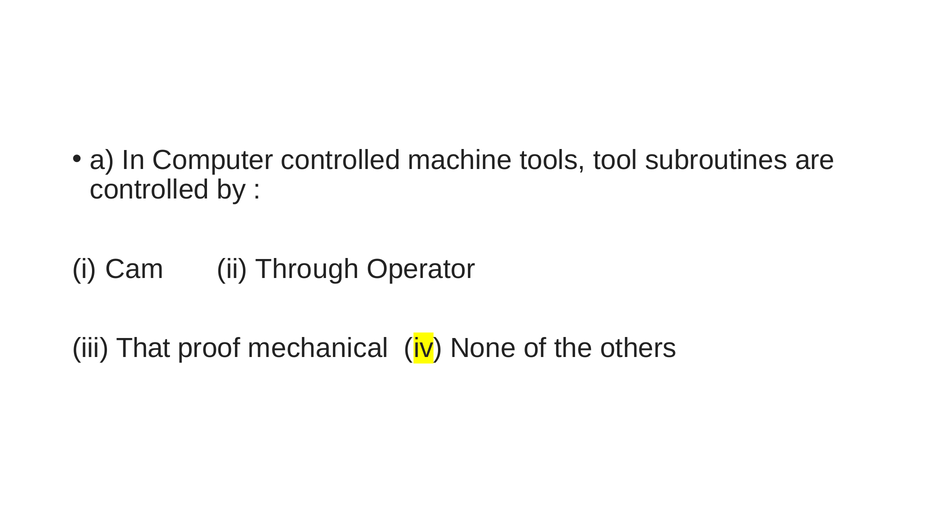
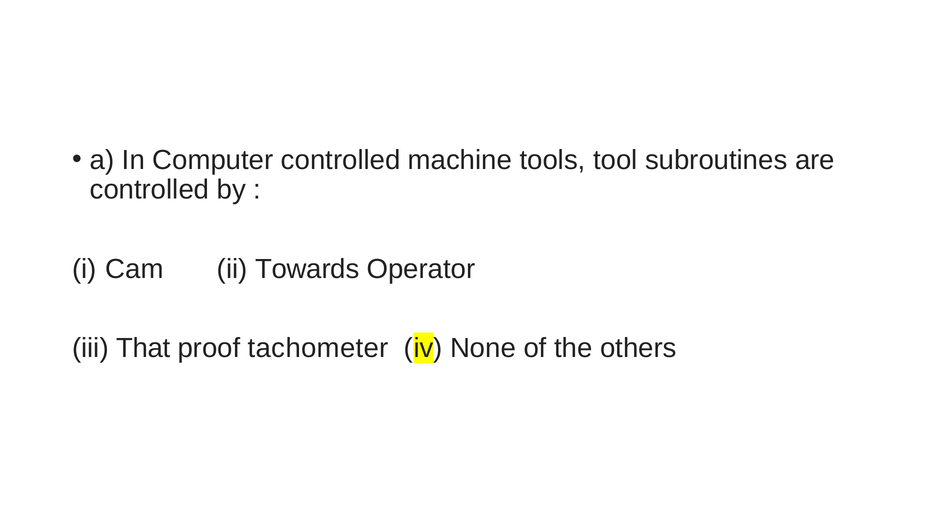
Through: Through -> Towards (307, 269)
mechanical: mechanical -> tachometer (318, 348)
